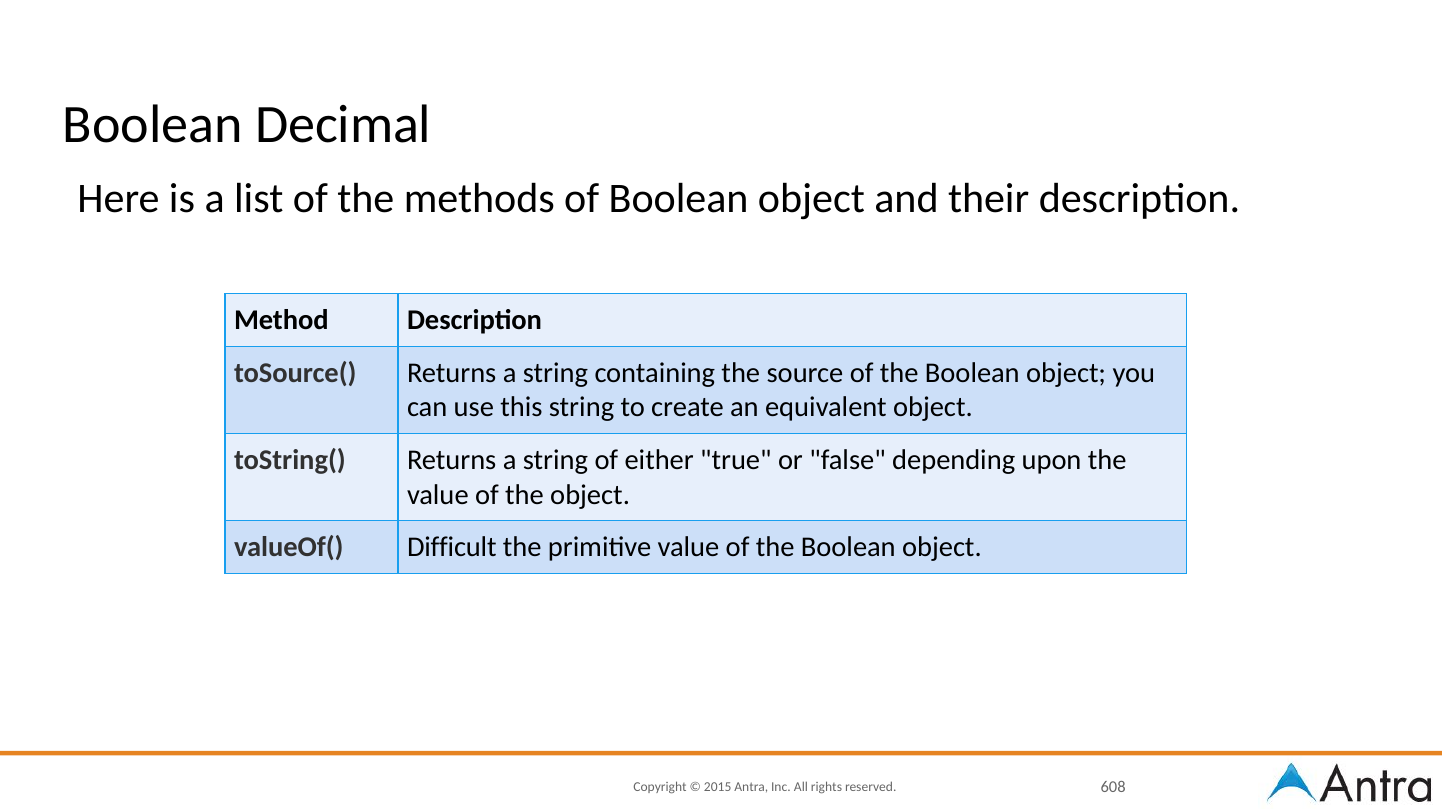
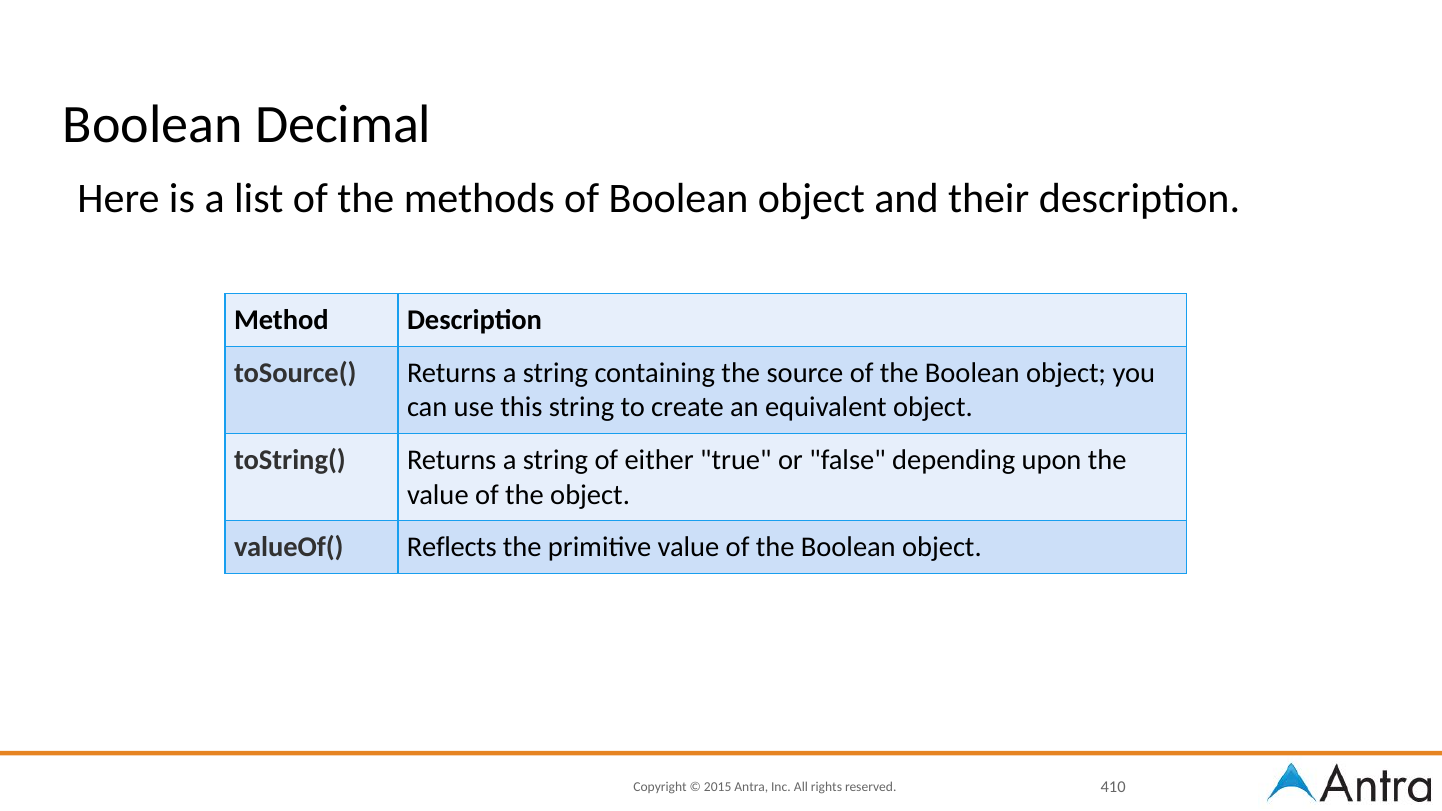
Difficult: Difficult -> Reflects (452, 548)
608: 608 -> 410 (1113, 787)
